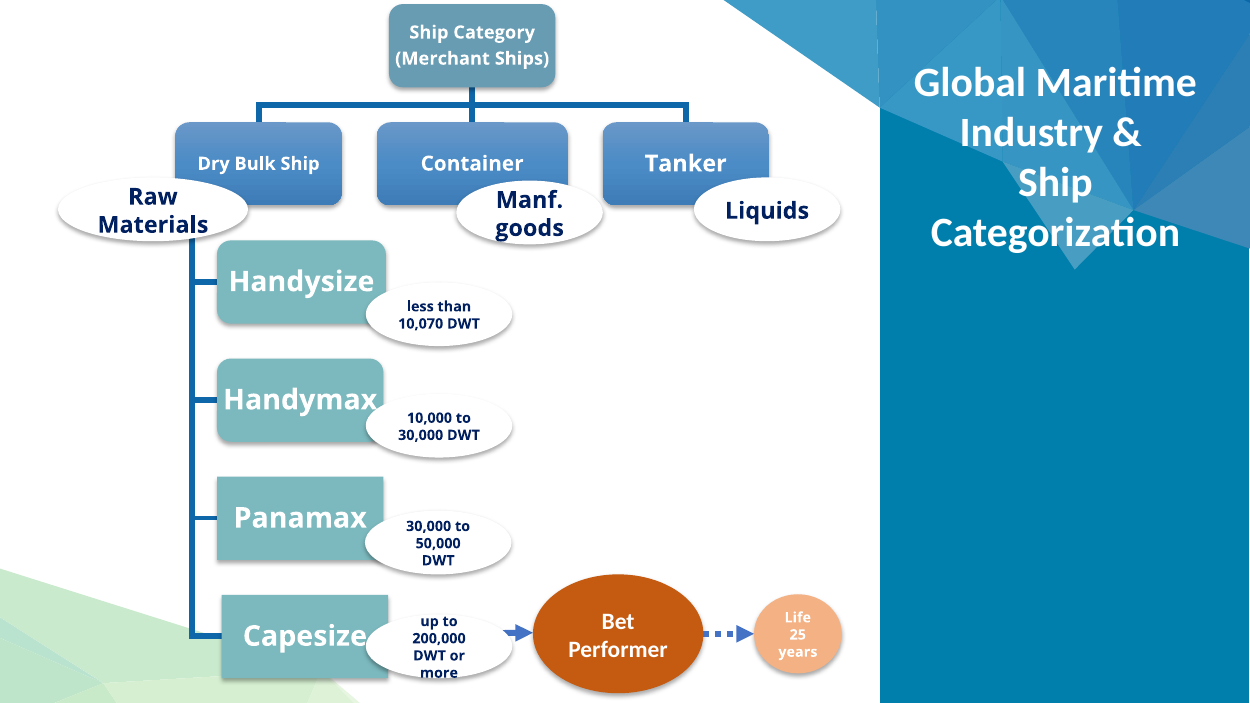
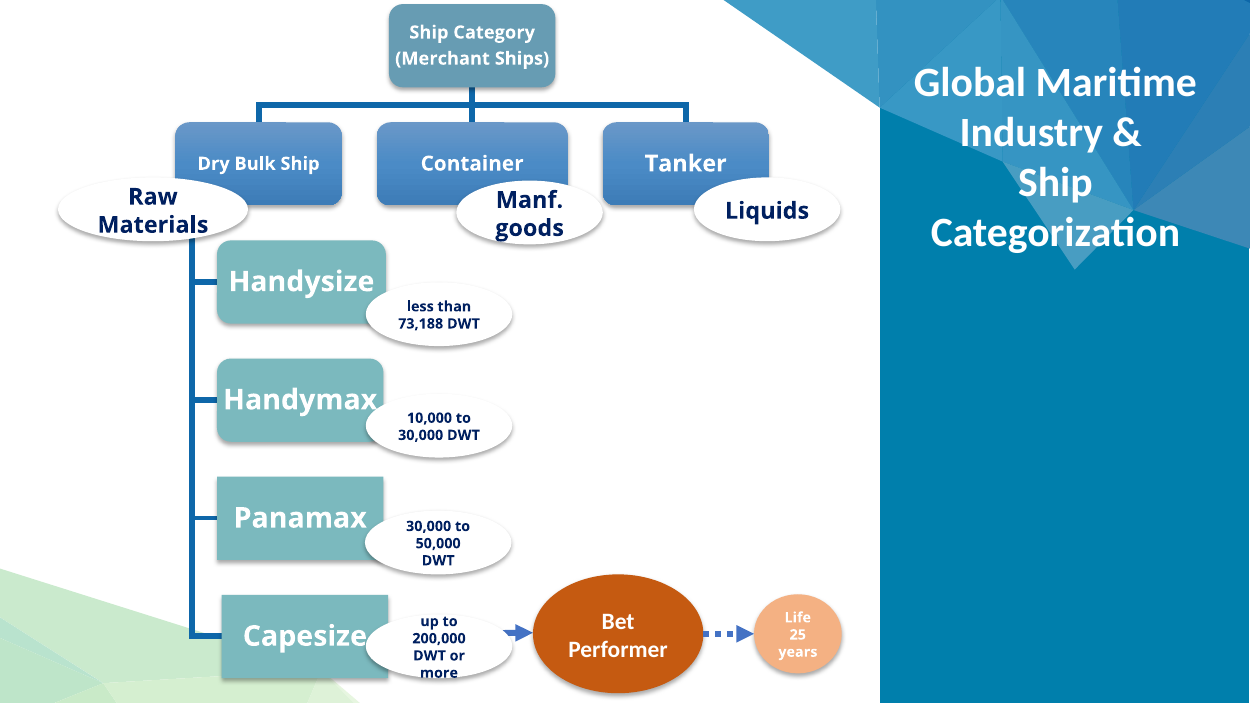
10,070: 10,070 -> 73,188 (421, 324)
